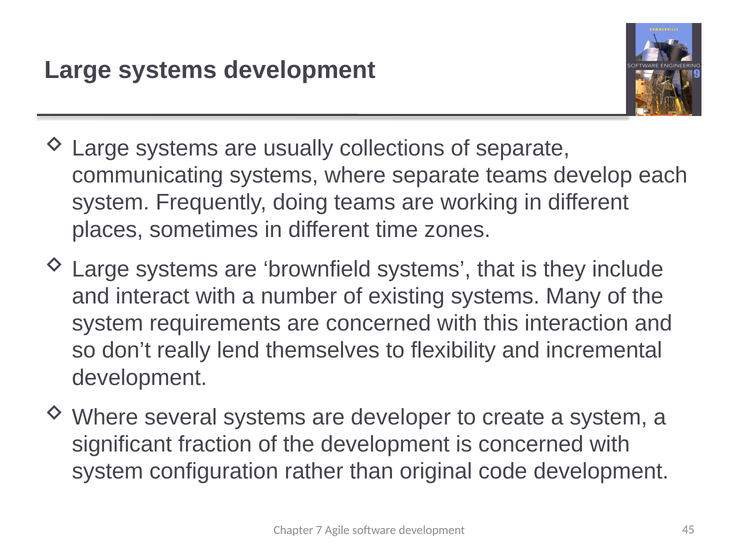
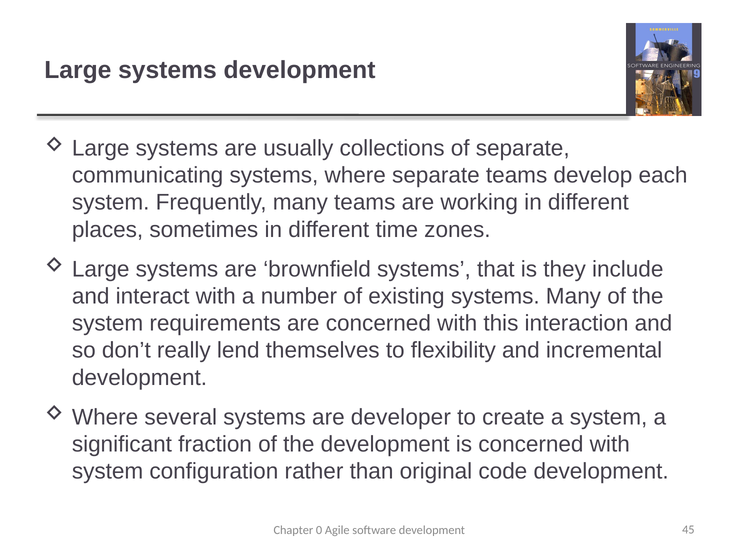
Frequently doing: doing -> many (300, 202)
7: 7 -> 0 (319, 529)
